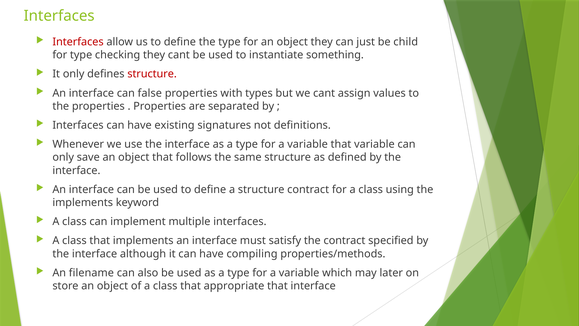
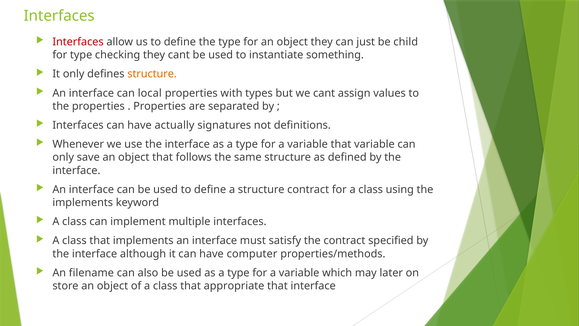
structure colour: red -> orange (152, 74)
false: false -> local (150, 93)
existing: existing -> actually (174, 125)
compiling: compiling -> computer (252, 254)
